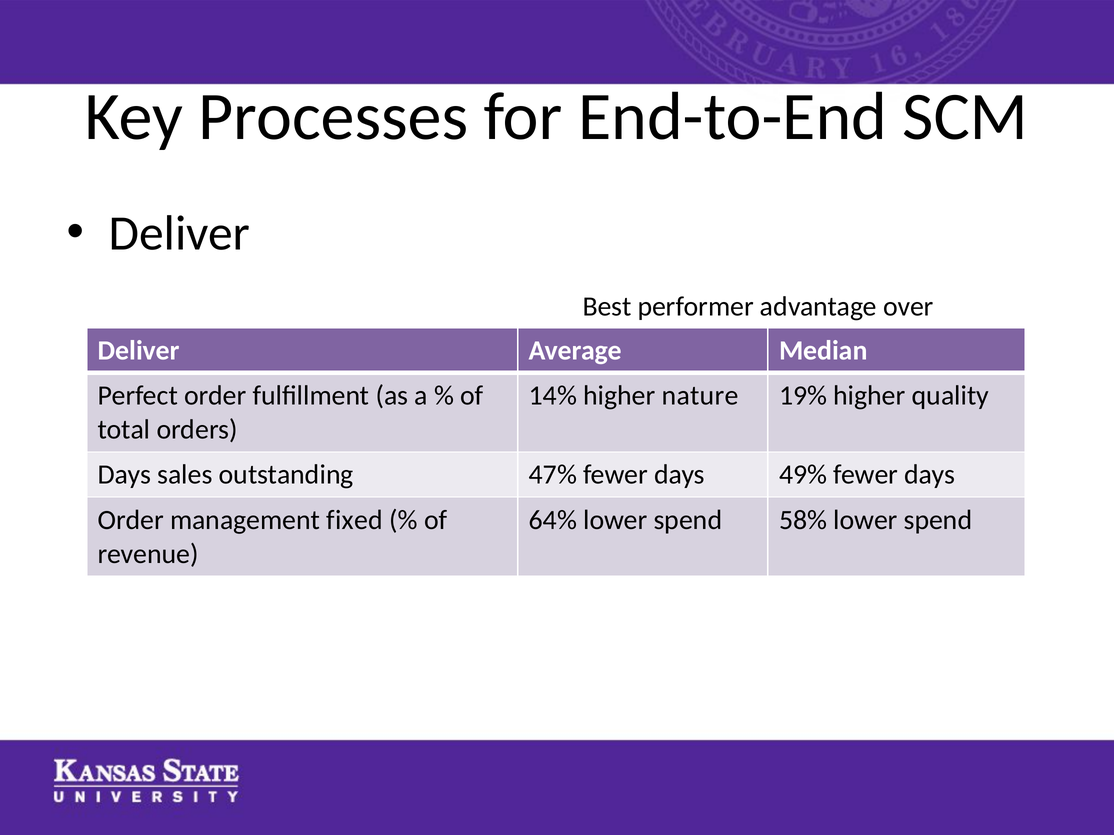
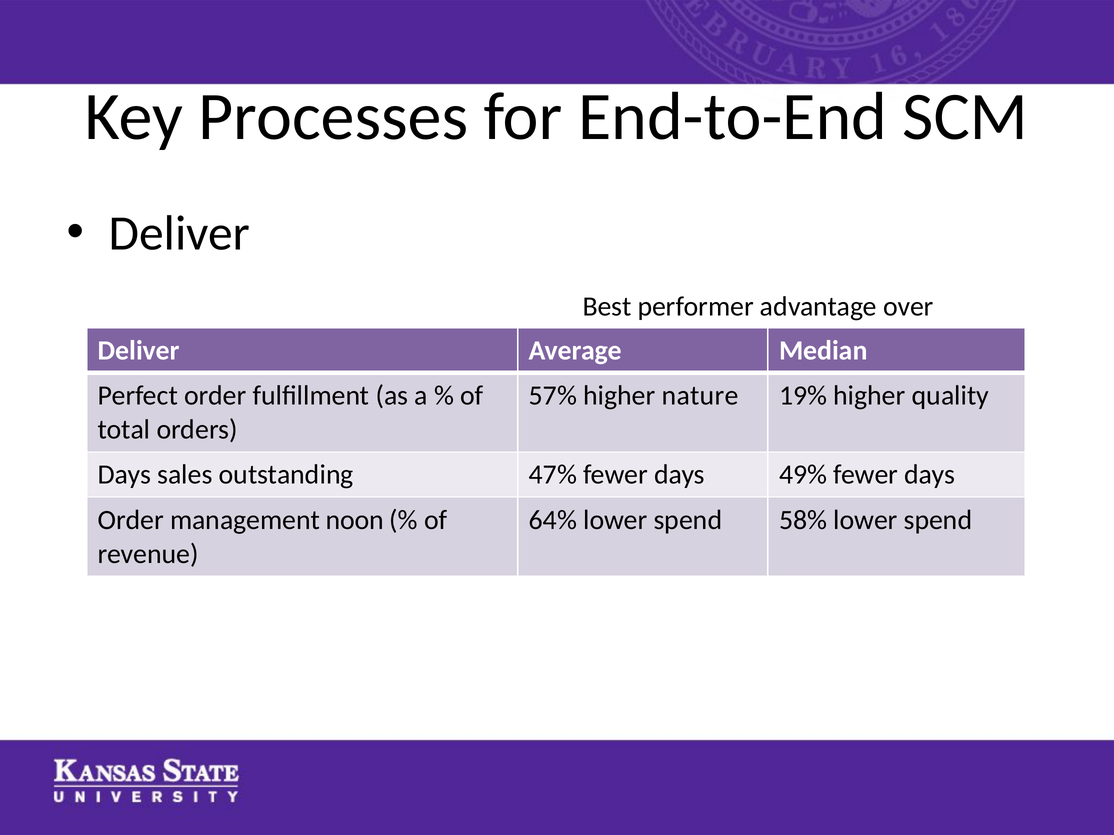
14%: 14% -> 57% (553, 396)
fixed: fixed -> noon (355, 520)
